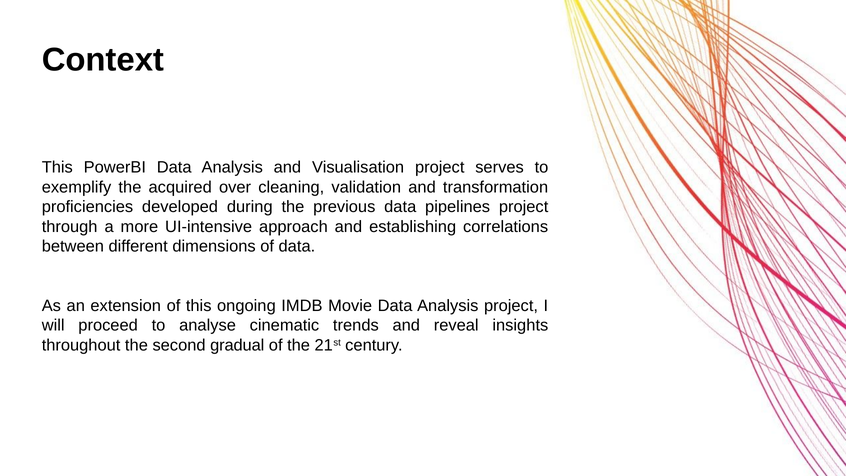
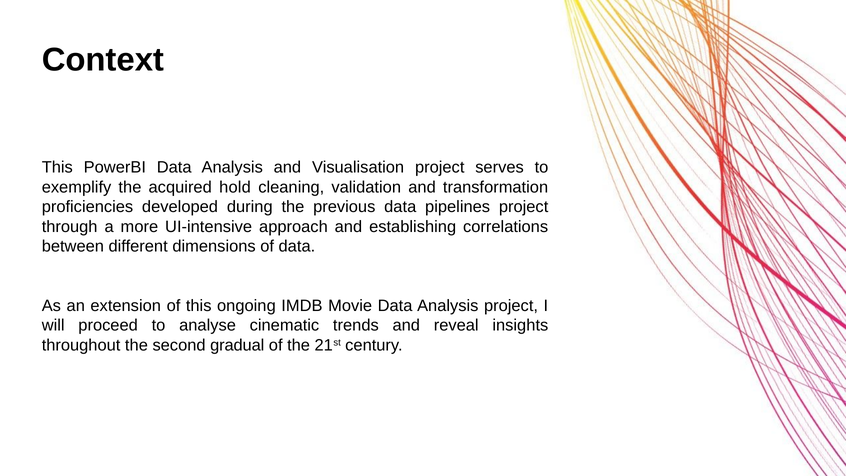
over: over -> hold (235, 187)
